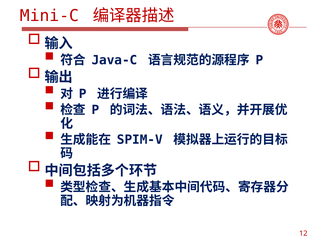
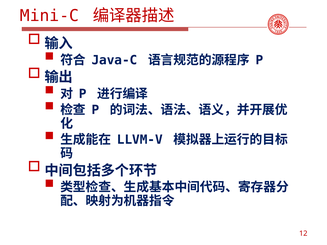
SPIM-V: SPIM-V -> LLVM-V (140, 140)
